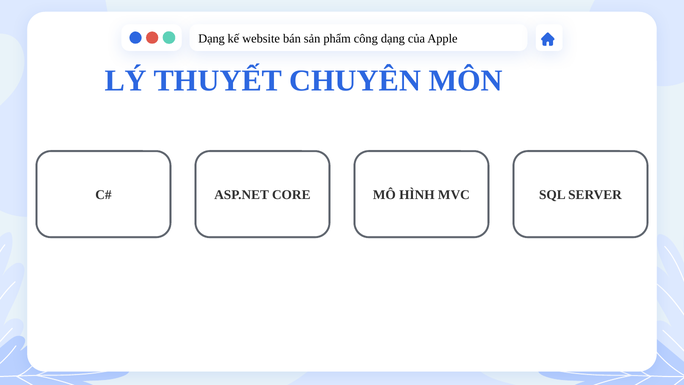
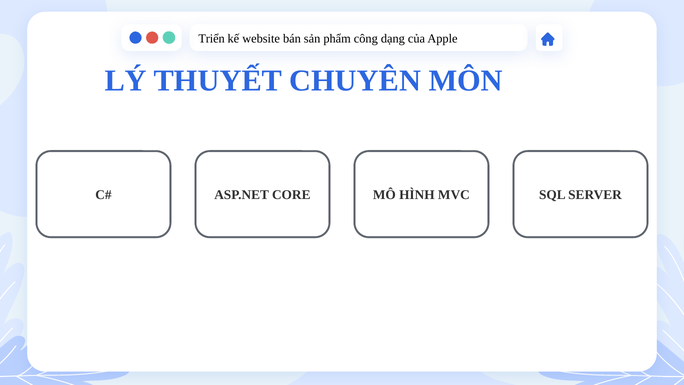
Dạng: Dạng -> Triển (212, 38)
